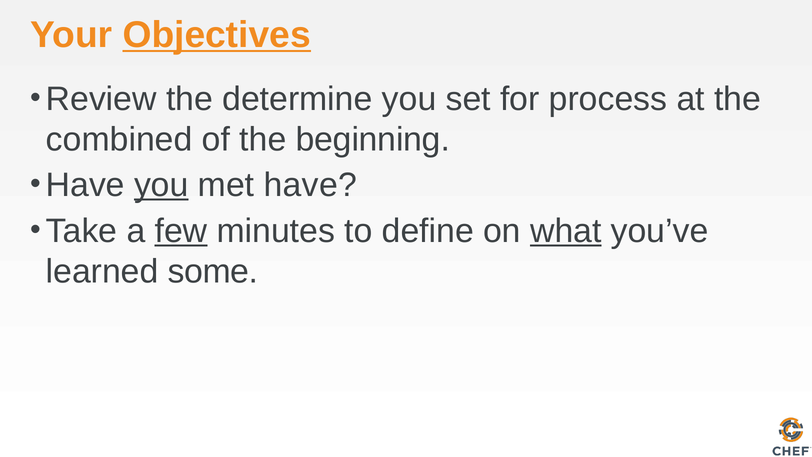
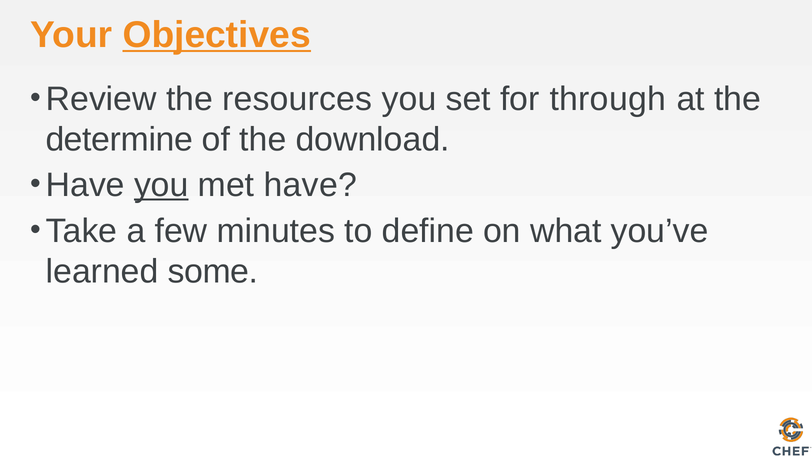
determine: determine -> resources (297, 99)
process: process -> through (608, 99)
combined: combined -> determine (119, 139)
beginning: beginning -> download (373, 139)
few underline: present -> none (181, 231)
what underline: present -> none (566, 231)
